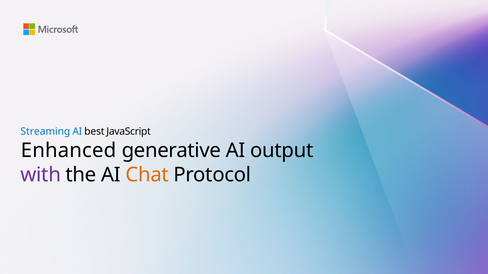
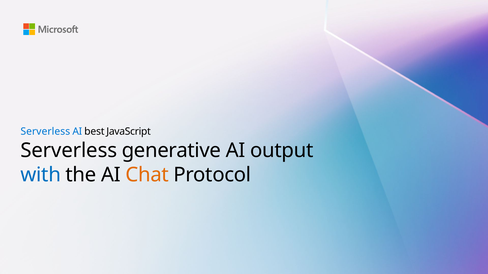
Streaming: Streaming -> Serverless (45, 132)
Enhanced: Enhanced -> Serverless (69, 151)
with colour: purple -> blue (41, 175)
